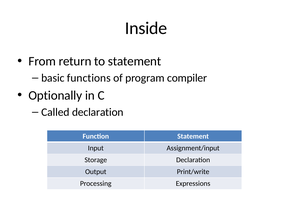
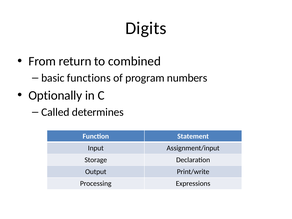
Inside: Inside -> Digits (146, 28)
to statement: statement -> combined (134, 61)
compiler: compiler -> numbers (187, 78)
Called declaration: declaration -> determines (98, 112)
